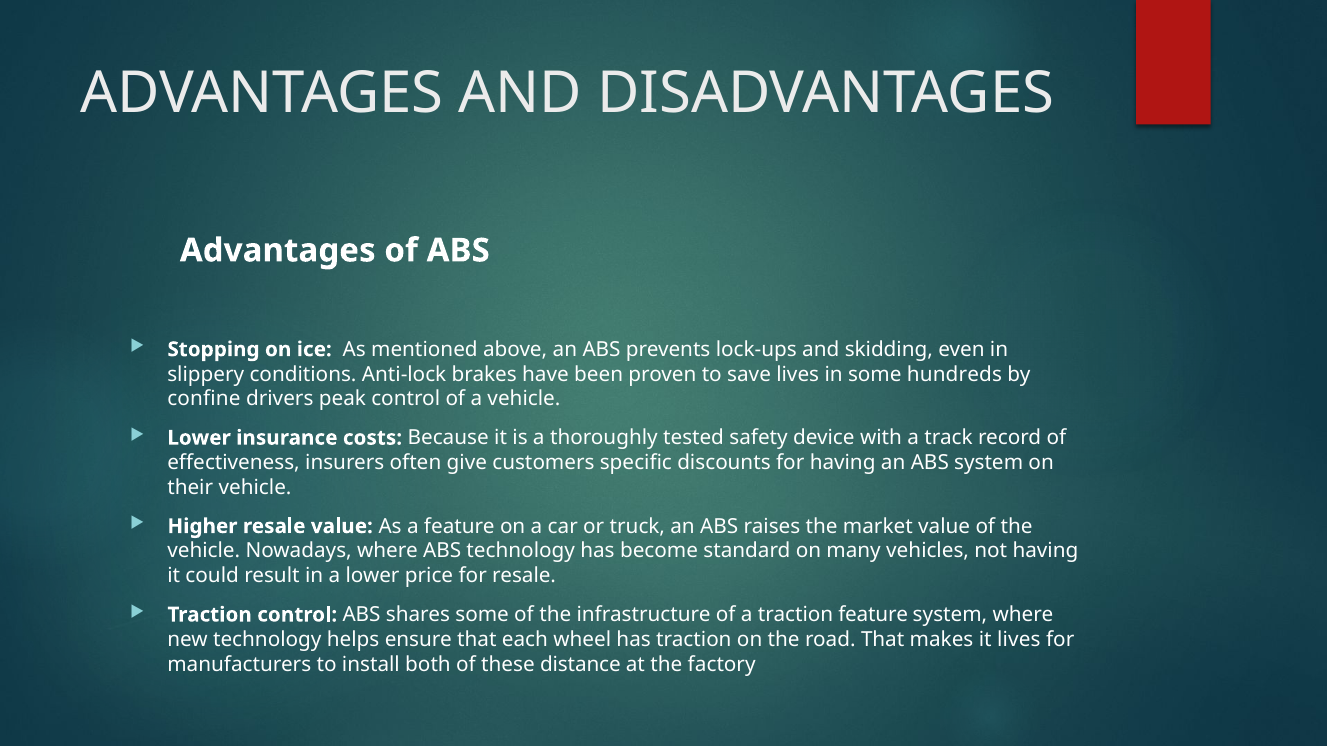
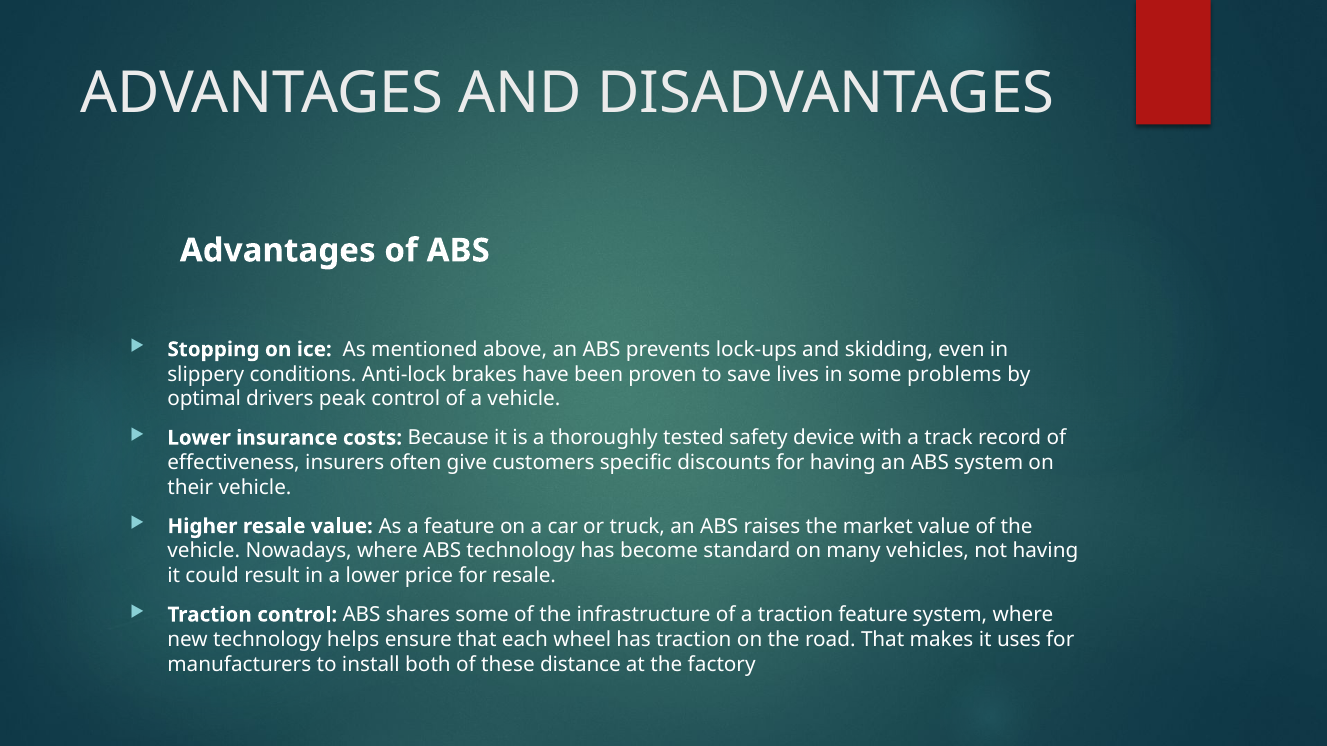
hundreds: hundreds -> problems (954, 374)
confine: confine -> optimal (204, 399)
it lives: lives -> uses (1019, 640)
